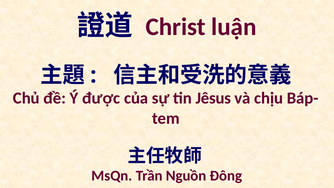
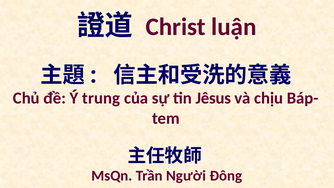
được: được -> trung (101, 98)
Nguồn: Nguồn -> Người (186, 176)
